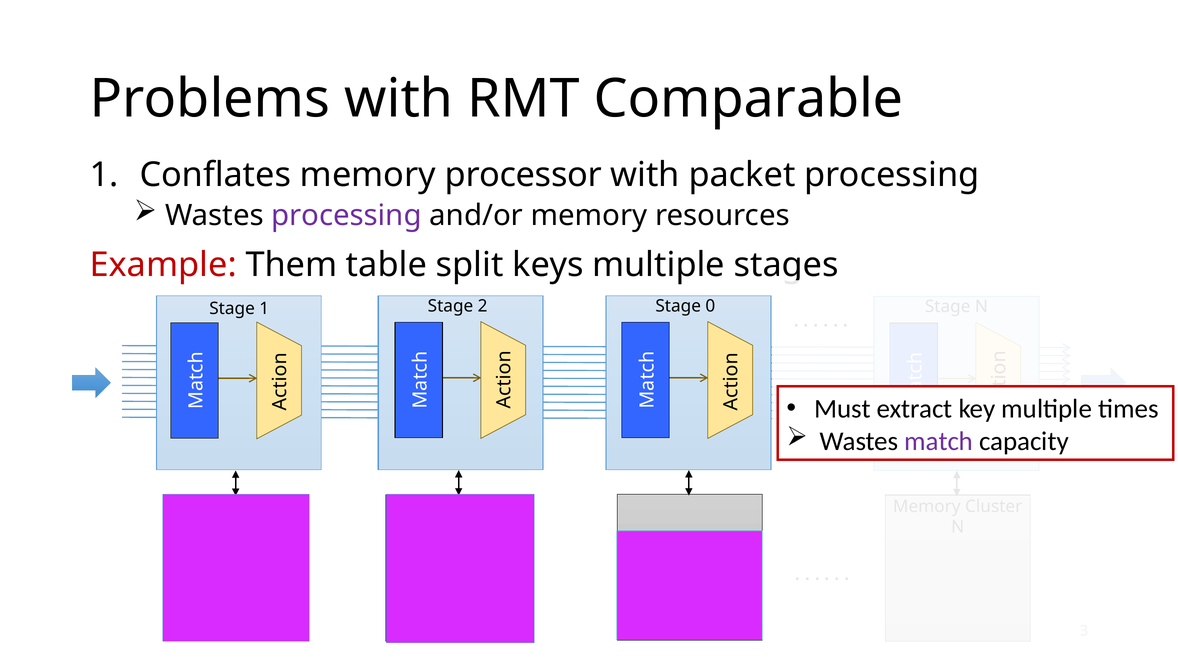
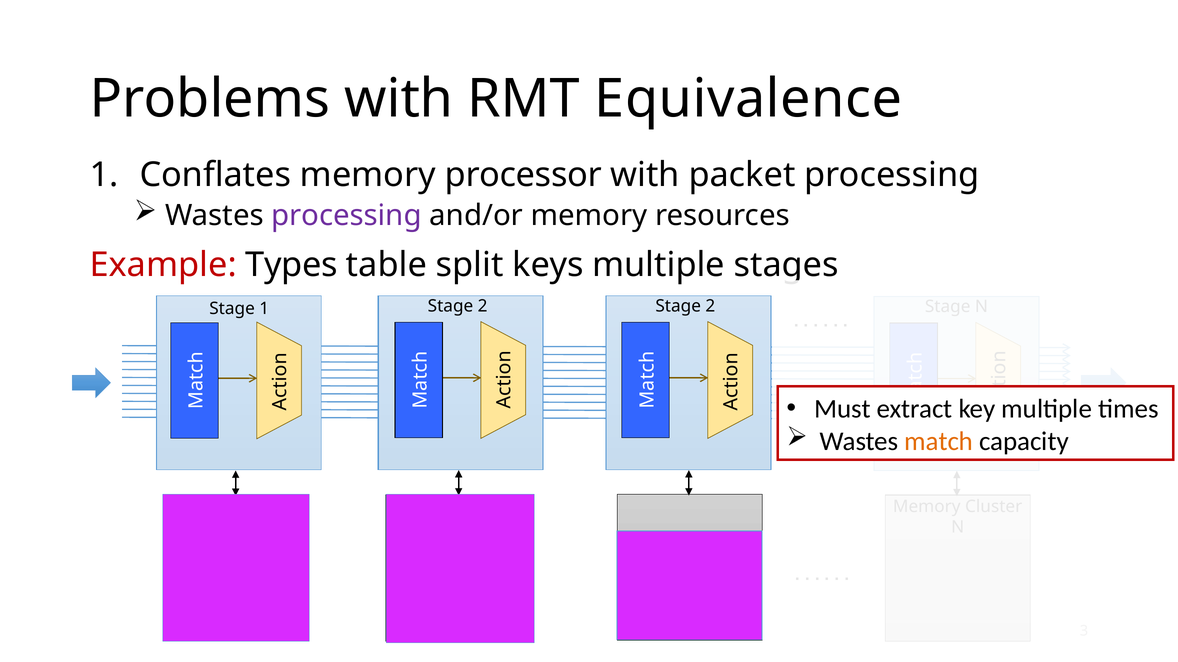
Comparable: Comparable -> Equivalence (748, 99)
Them: Them -> Types (292, 265)
2 Stage 0: 0 -> 2 (710, 306)
match colour: purple -> orange (939, 442)
